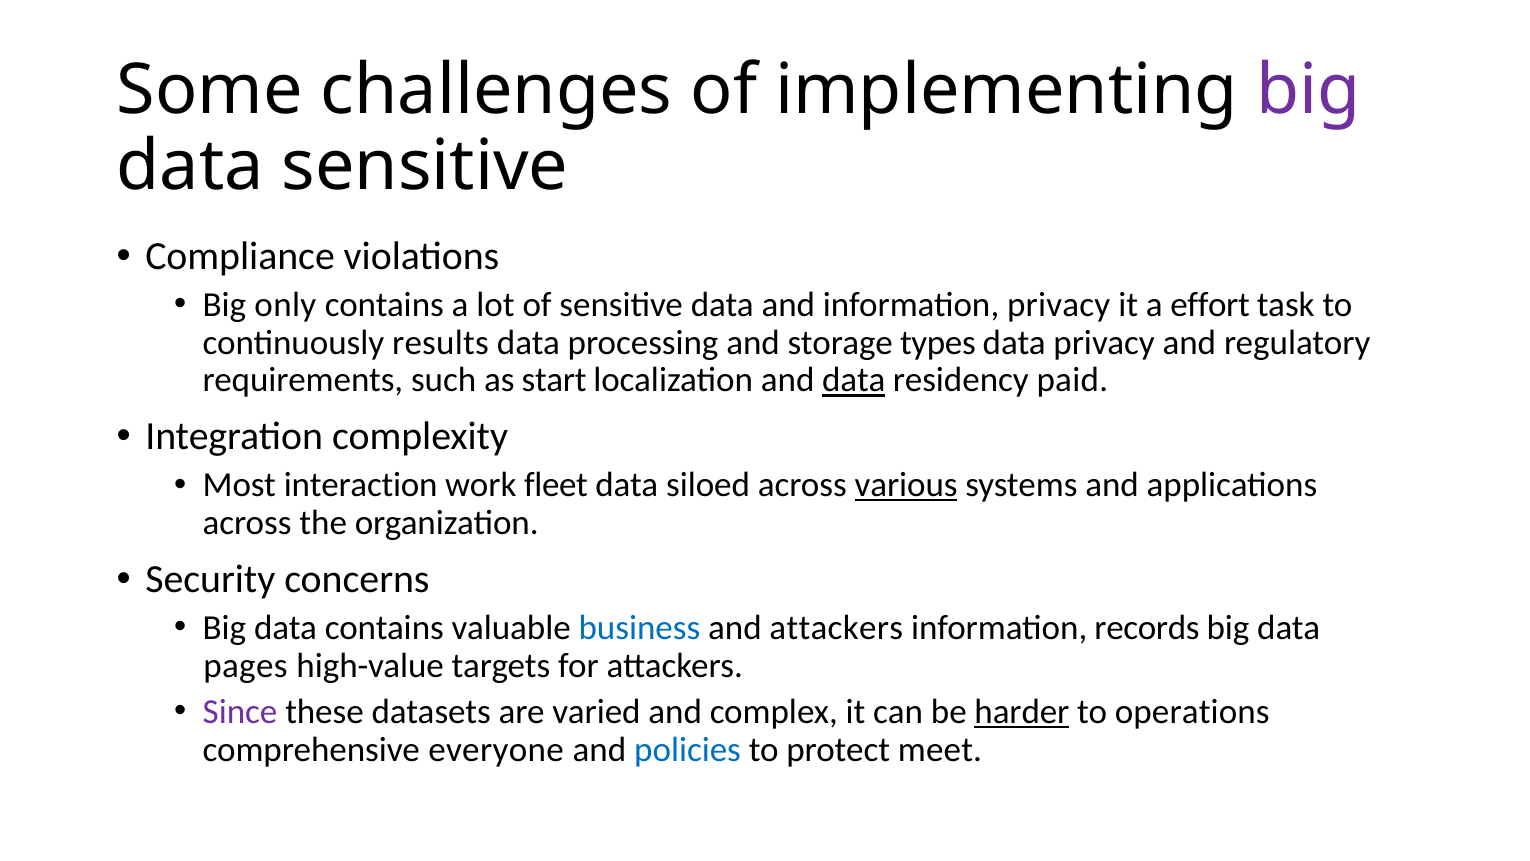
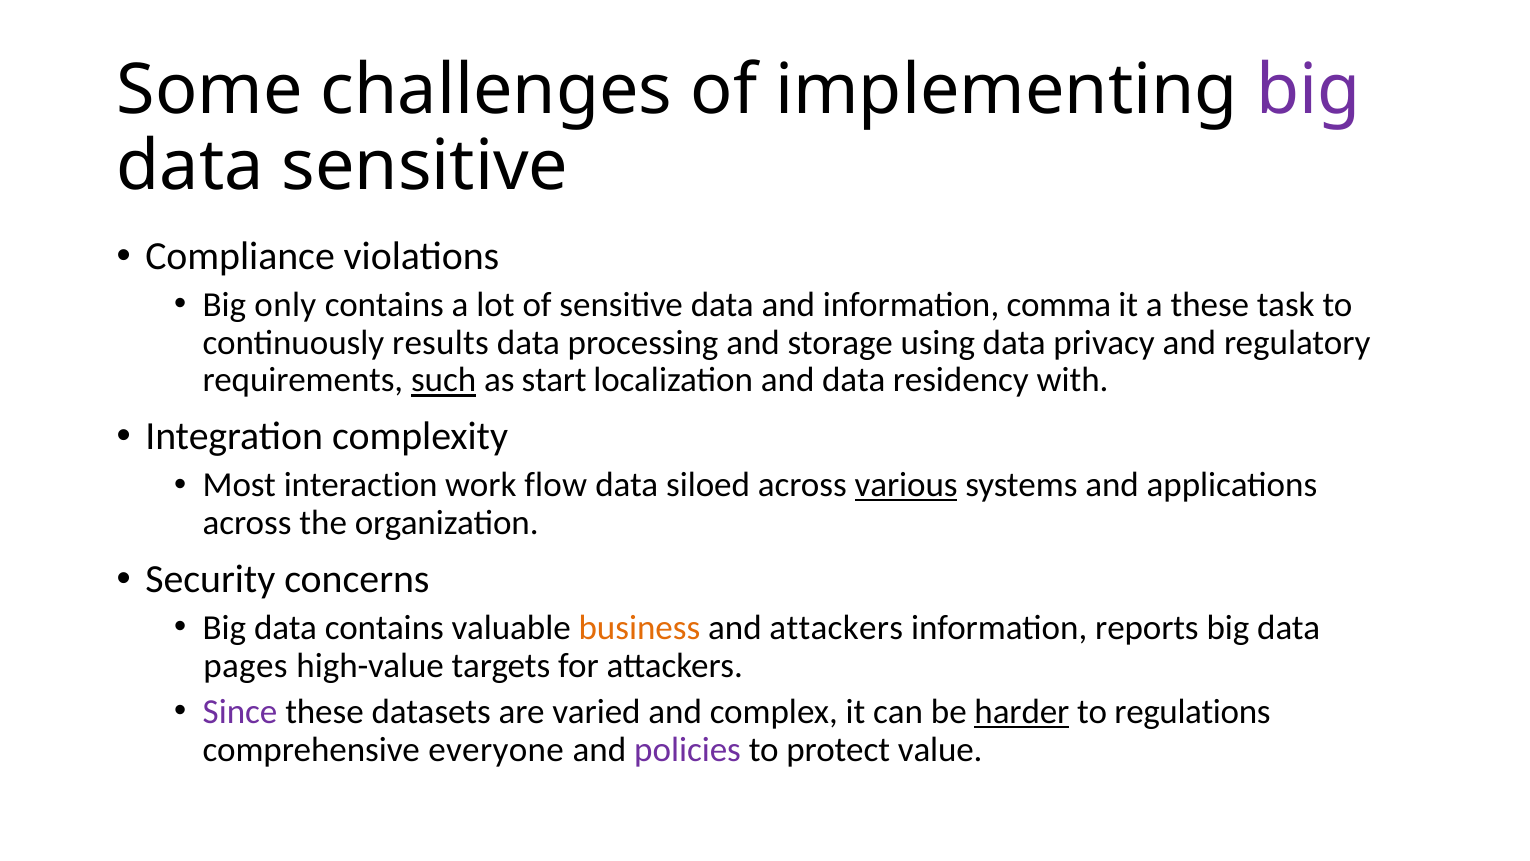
information privacy: privacy -> comma (1059, 304)
a effort: effort -> these (1210, 304)
types: types -> using (938, 342)
such underline: none -> present (444, 380)
data underline: present -> none (854, 380)
paid: paid -> with (1073, 380)
fleet: fleet -> flow (556, 485)
business colour: blue -> orange (639, 628)
records: records -> reports (1147, 628)
operations: operations -> regulations (1192, 711)
policies colour: blue -> purple (688, 749)
meet: meet -> value (940, 749)
